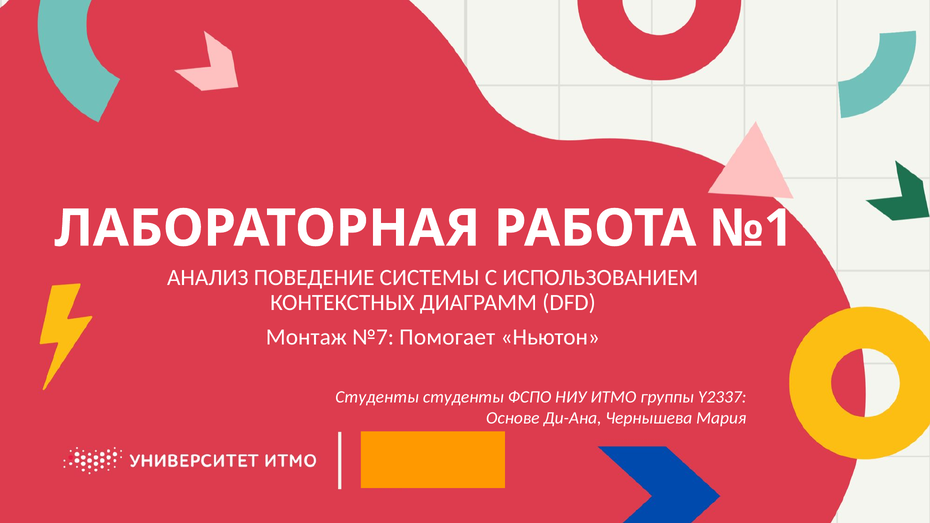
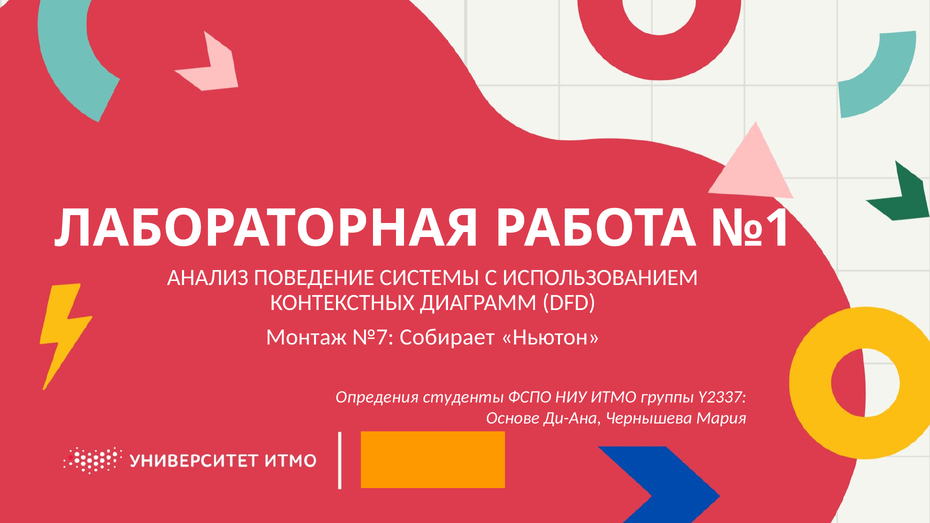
Помогает: Помогает -> Собирает (447, 337)
Студенты: Студенты -> Опредения (377, 397)
